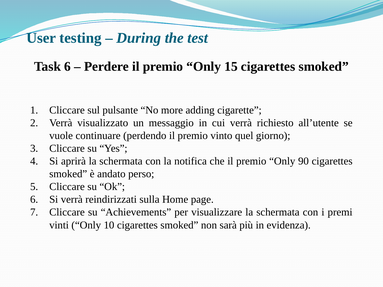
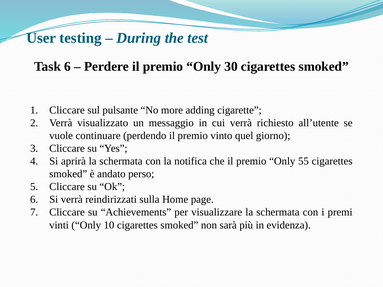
15: 15 -> 30 (231, 66)
90: 90 -> 55 (303, 161)
